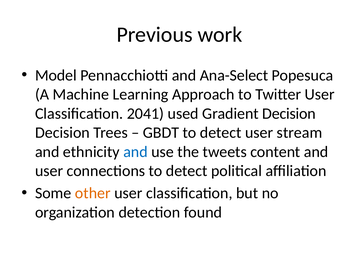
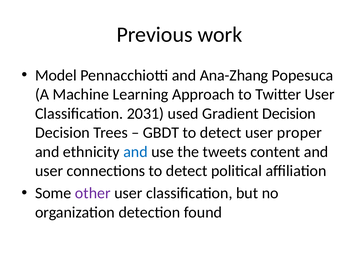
Ana-Select: Ana-Select -> Ana-Zhang (234, 75)
2041: 2041 -> 2031 (145, 114)
stream: stream -> proper (299, 133)
other colour: orange -> purple (93, 193)
